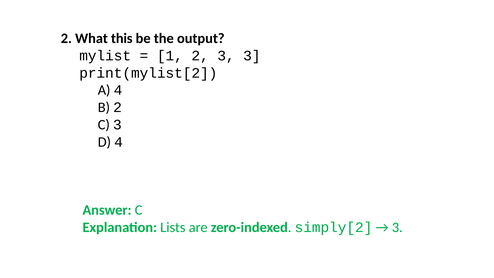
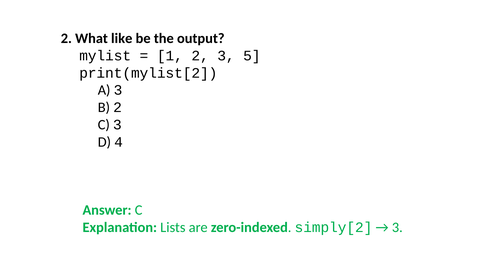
this: this -> like (122, 38)
3 3: 3 -> 5 (252, 56)
A 4: 4 -> 3 (118, 90)
